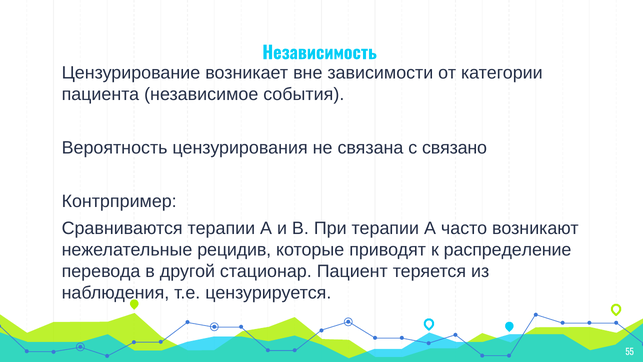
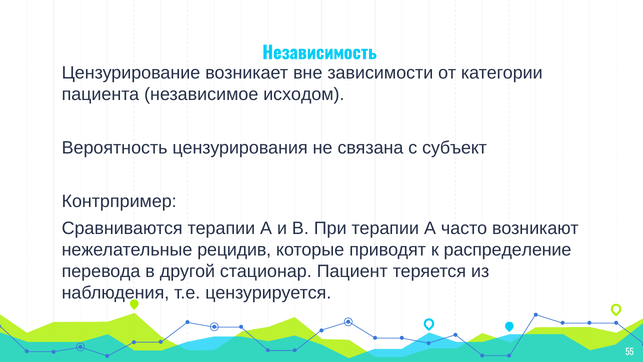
события: события -> исходом (304, 94)
связано: связано -> субъект (455, 148)
